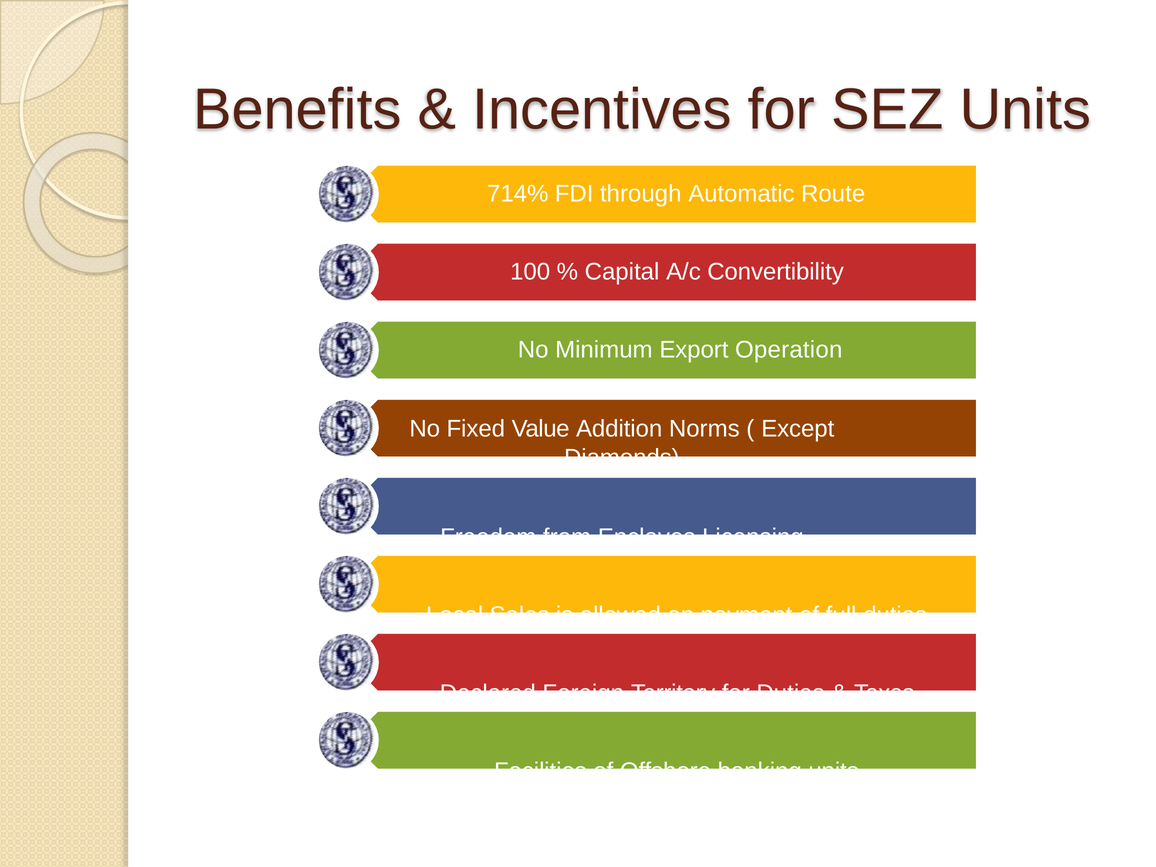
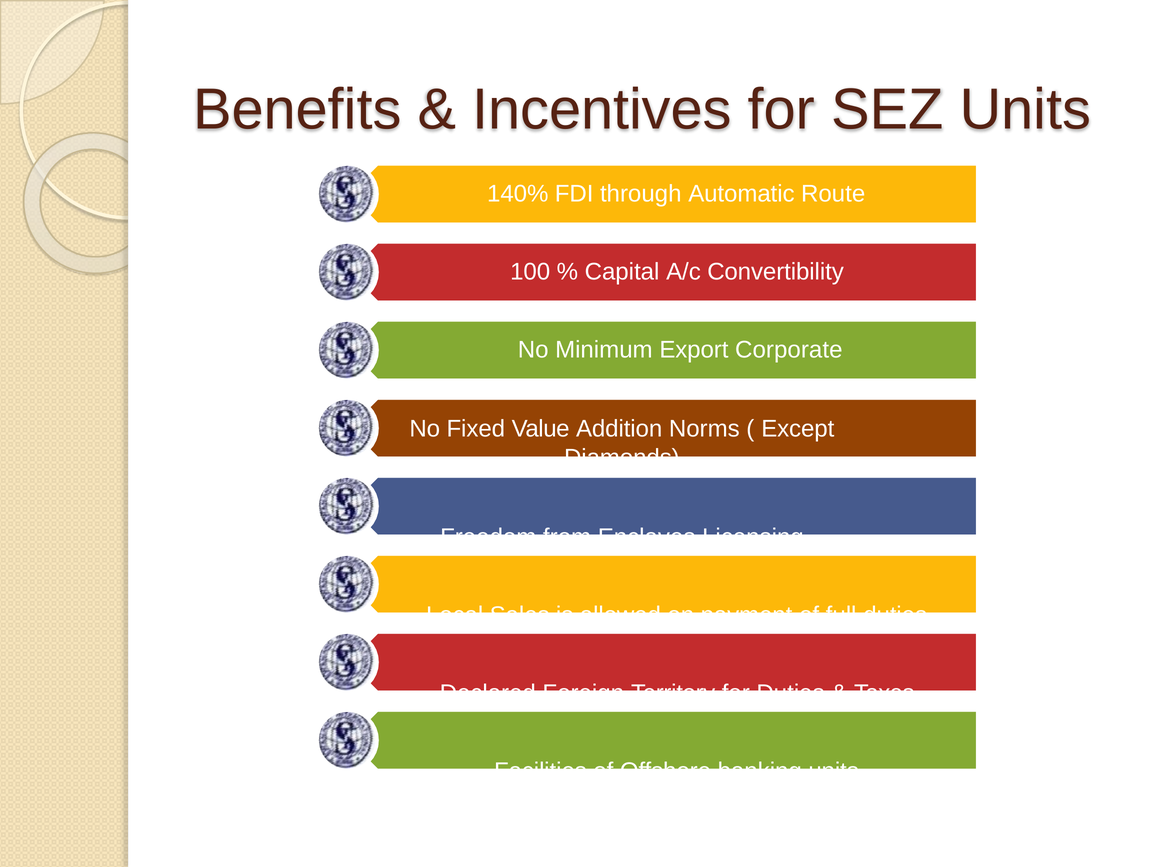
714%: 714% -> 140% (518, 194)
Operation: Operation -> Corporate (789, 350)
